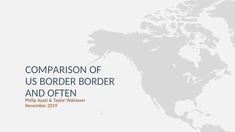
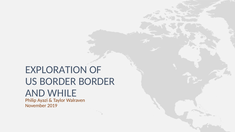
COMPARISON: COMPARISON -> EXPLORATION (56, 70)
OFTEN: OFTEN -> WHILE (62, 93)
